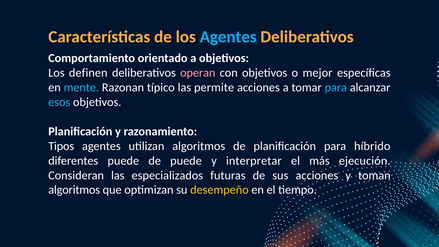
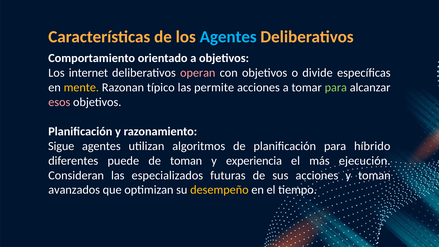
definen: definen -> internet (88, 73)
mejor: mejor -> divide (318, 73)
mente colour: light blue -> yellow (81, 87)
para colour: light blue -> light green (336, 87)
esos colour: light blue -> pink (59, 102)
Tipos: Tipos -> Sigue (61, 146)
de puede: puede -> toman (186, 161)
interpretar: interpretar -> experiencia (254, 161)
algoritmos: algoritmos -> avanzados (74, 190)
